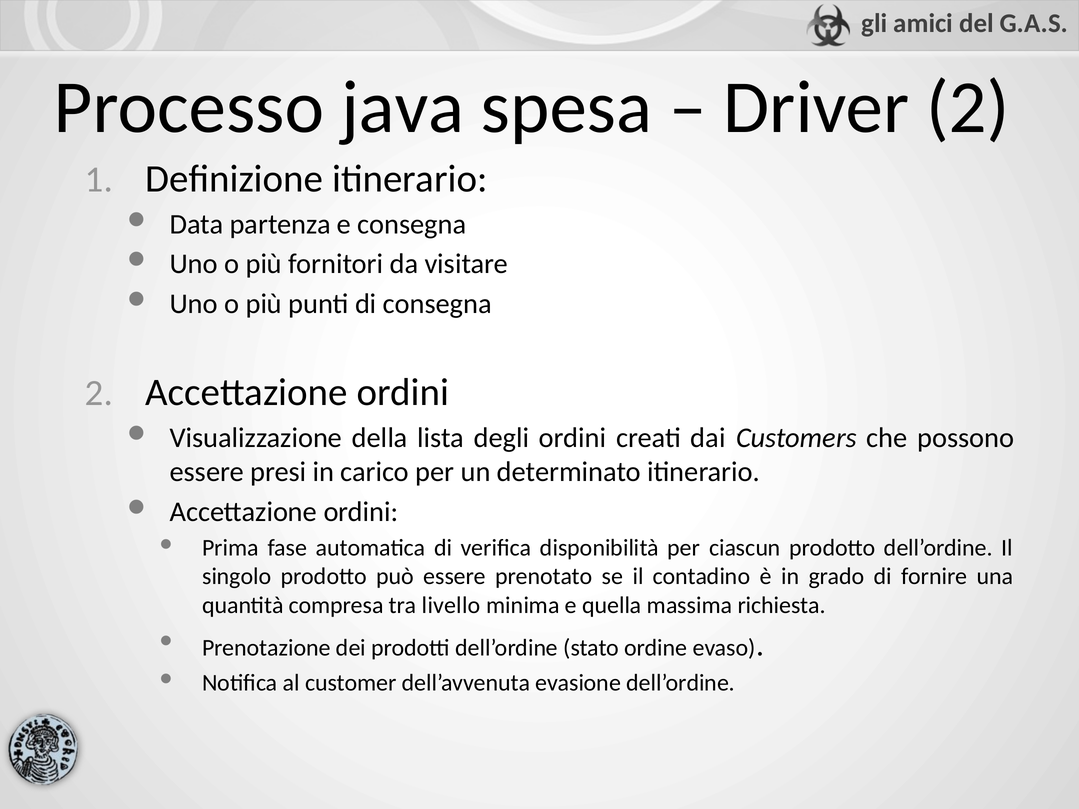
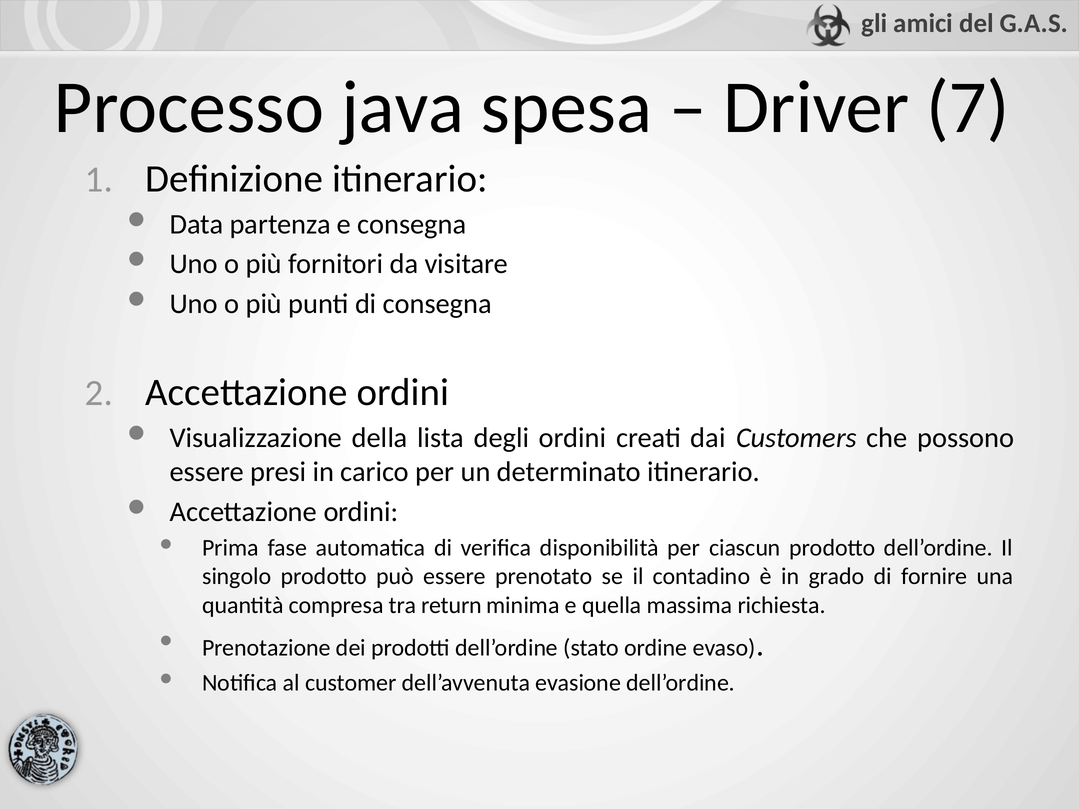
Driver 2: 2 -> 7 (968, 108)
livello: livello -> return (451, 605)
